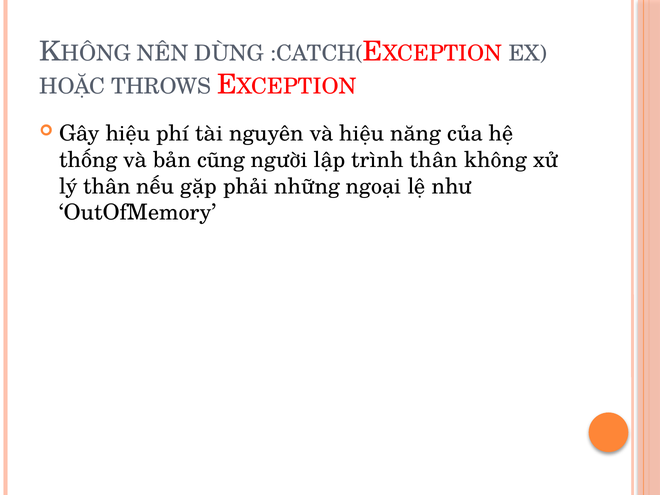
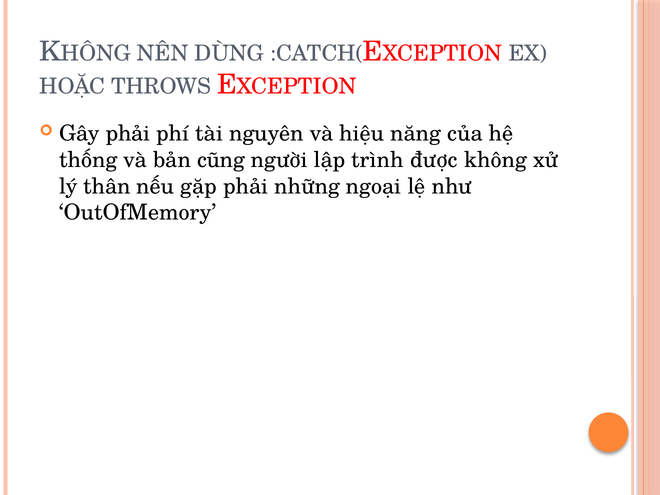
Gây hiệu: hiệu -> phải (128, 133)
trình thân: thân -> được (434, 160)
